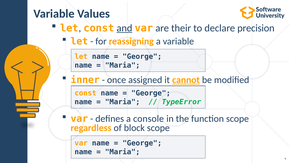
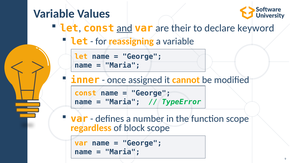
precision: precision -> keyword (256, 28)
cannot underline: present -> none (186, 80)
console: console -> number (149, 119)
